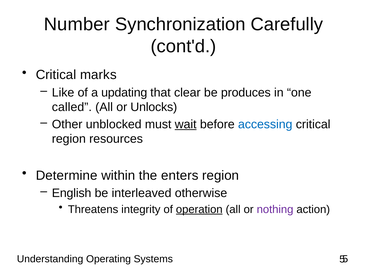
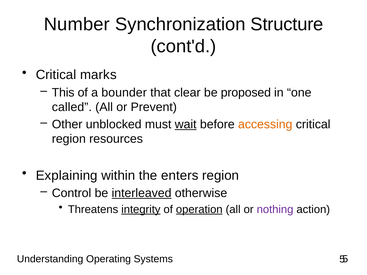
Carefully: Carefully -> Structure (287, 24)
Like: Like -> This (63, 93)
updating: updating -> bounder (124, 93)
produces: produces -> proposed (246, 93)
Unlocks: Unlocks -> Prevent (154, 107)
accessing colour: blue -> orange (265, 124)
Determine: Determine -> Explaining (67, 176)
English: English -> Control (72, 193)
interleaved underline: none -> present (142, 193)
integrity underline: none -> present (141, 210)
